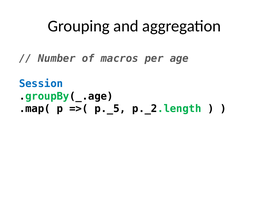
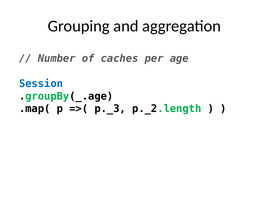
macros: macros -> caches (120, 58)
p._5: p._5 -> p._3 (110, 109)
